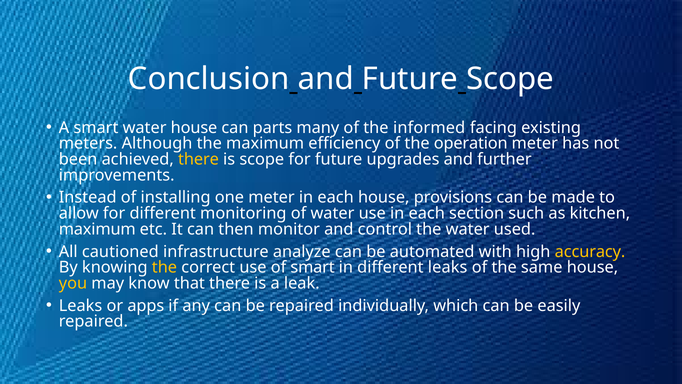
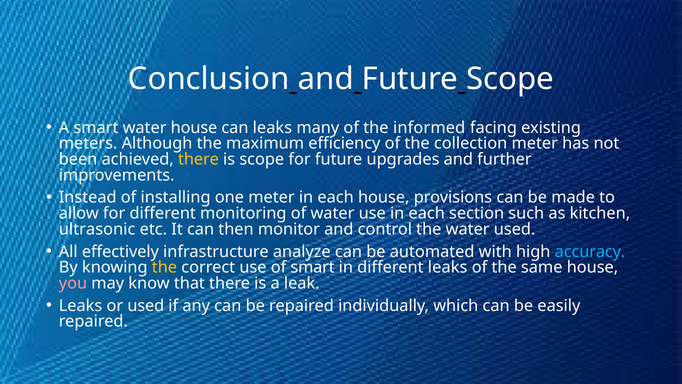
can parts: parts -> leaks (272, 128)
operation: operation -> collection (471, 143)
maximum: maximum -> ultrasonic (97, 229)
cautioned: cautioned -> effectively (120, 251)
accuracy colour: yellow -> light blue (590, 251)
you colour: yellow -> pink (73, 283)
or apps: apps -> used (146, 305)
